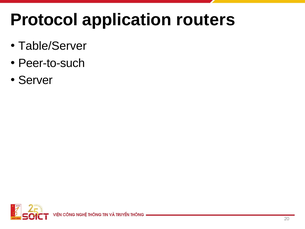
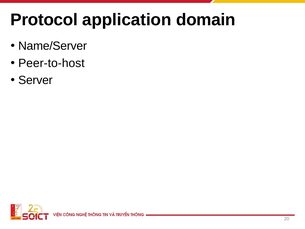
routers: routers -> domain (206, 20)
Table/Server: Table/Server -> Name/Server (53, 46)
Peer-to-such: Peer-to-such -> Peer-to-host (51, 63)
